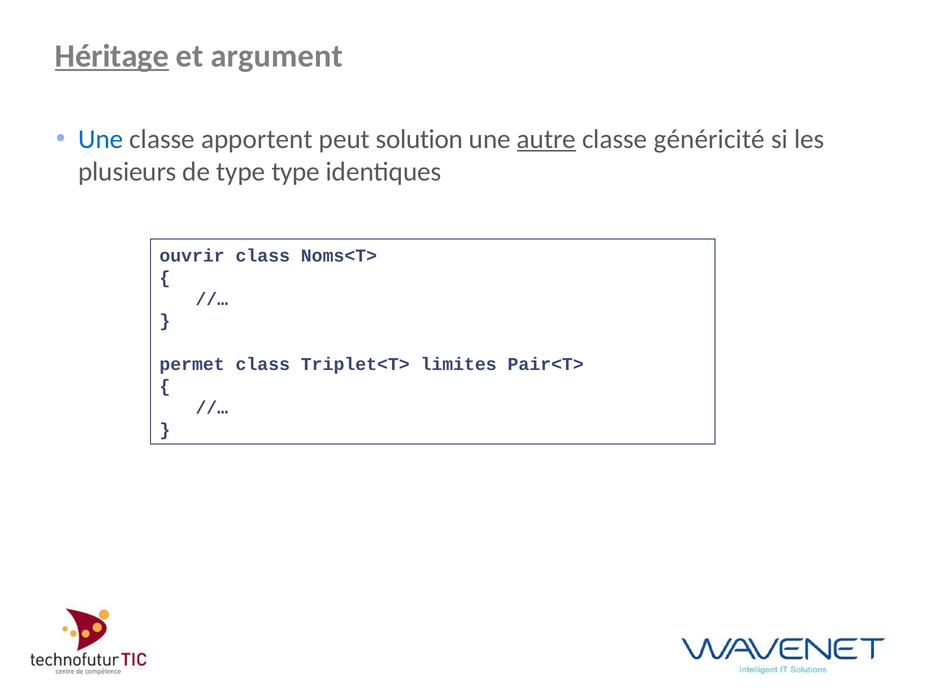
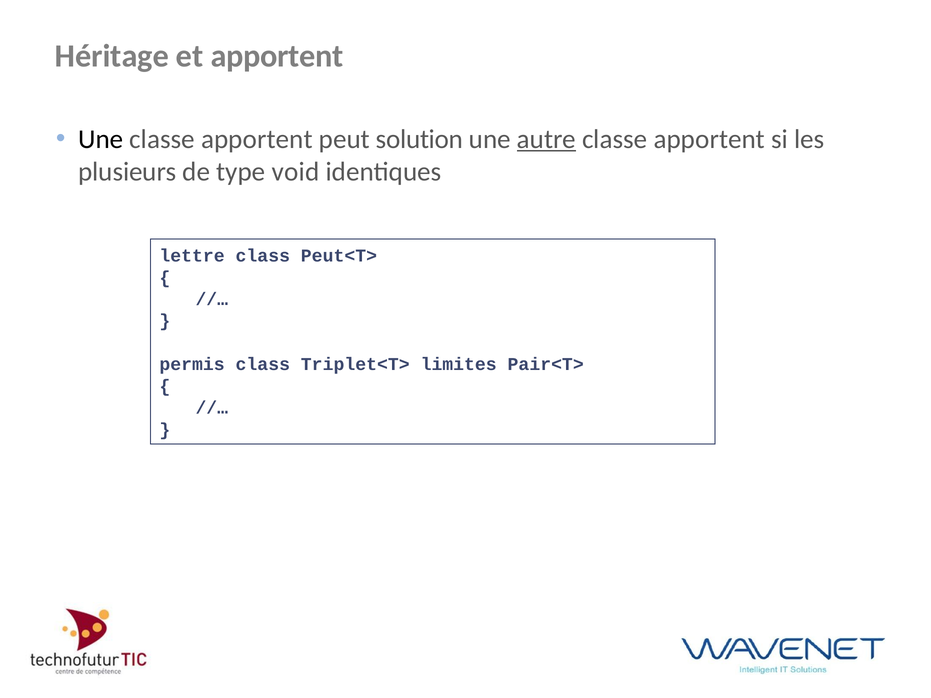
Héritage underline: present -> none (112, 56)
et argument: argument -> apportent (277, 56)
Une colour: blue -> black (101, 139)
généricité: généricité -> apportent (709, 139)
type type: type -> void (295, 172)
ouvrir: ouvrir -> lettre (192, 256)
Noms<T>: Noms<T> -> Peut<T> (339, 256)
permet: permet -> permis (192, 365)
